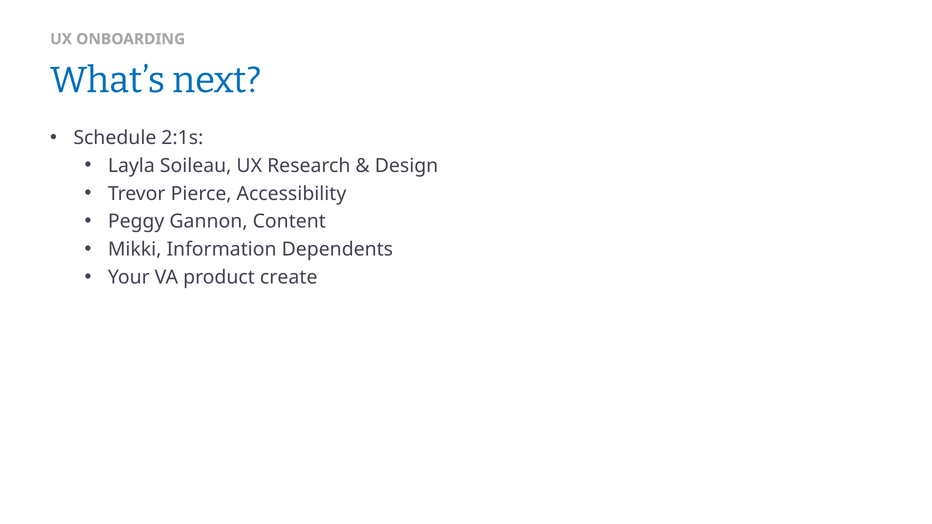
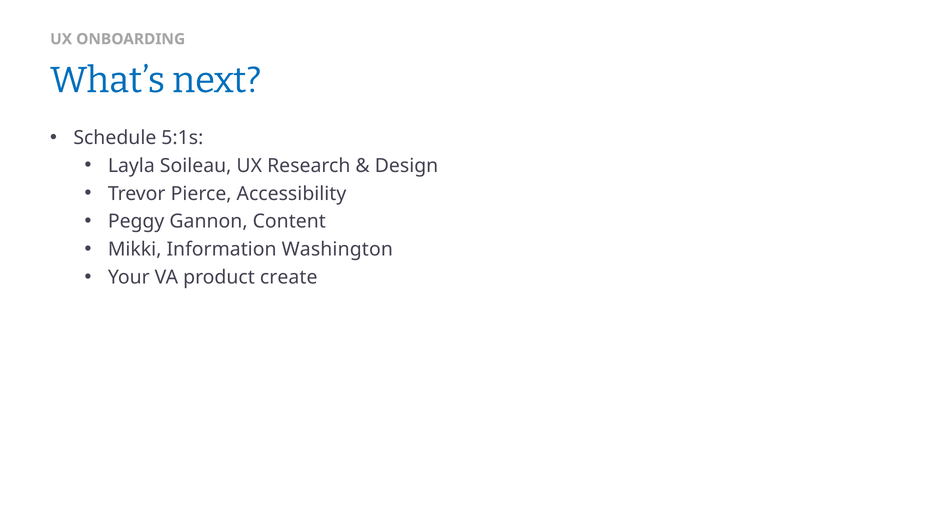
2:1s: 2:1s -> 5:1s (182, 138)
Dependents: Dependents -> Washington (337, 250)
